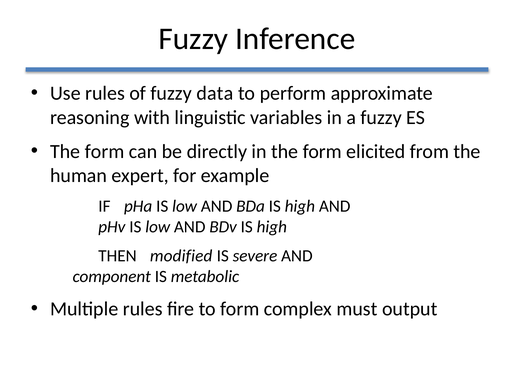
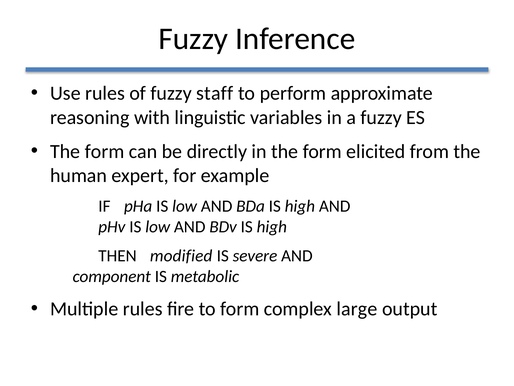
data: data -> staff (215, 93)
must: must -> large (357, 309)
